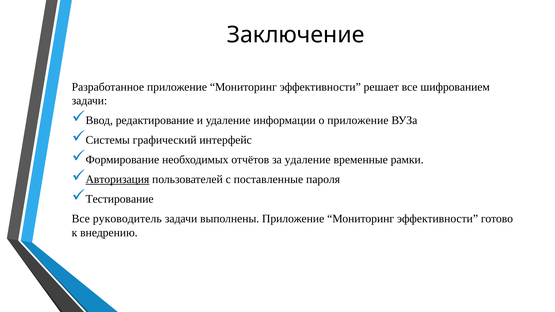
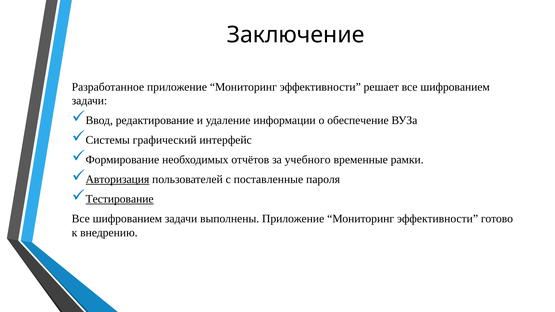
о приложение: приложение -> обеспечение (358, 121)
за удаление: удаление -> учебного (308, 160)
Тестирование underline: none -> present (120, 199)
руководитель: руководитель -> шифрованием (127, 219)
